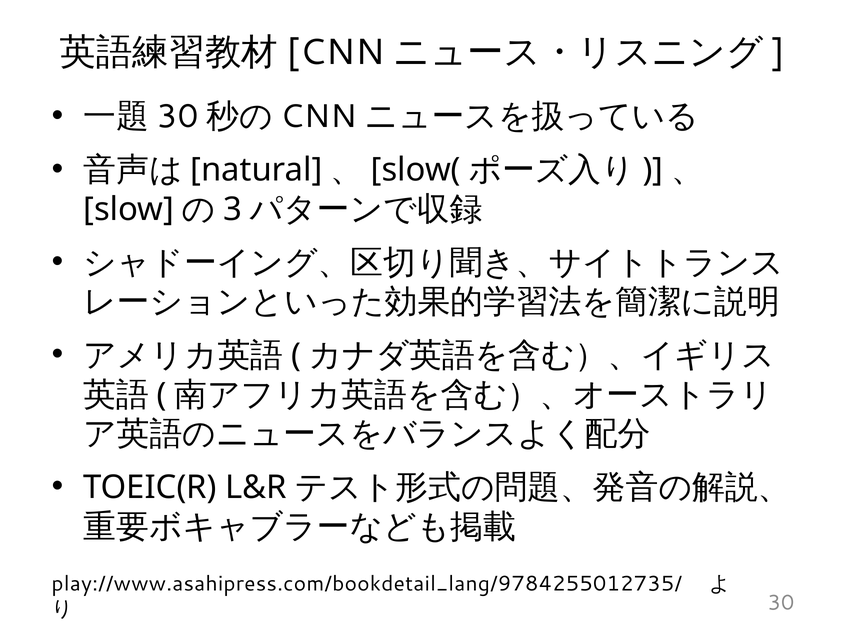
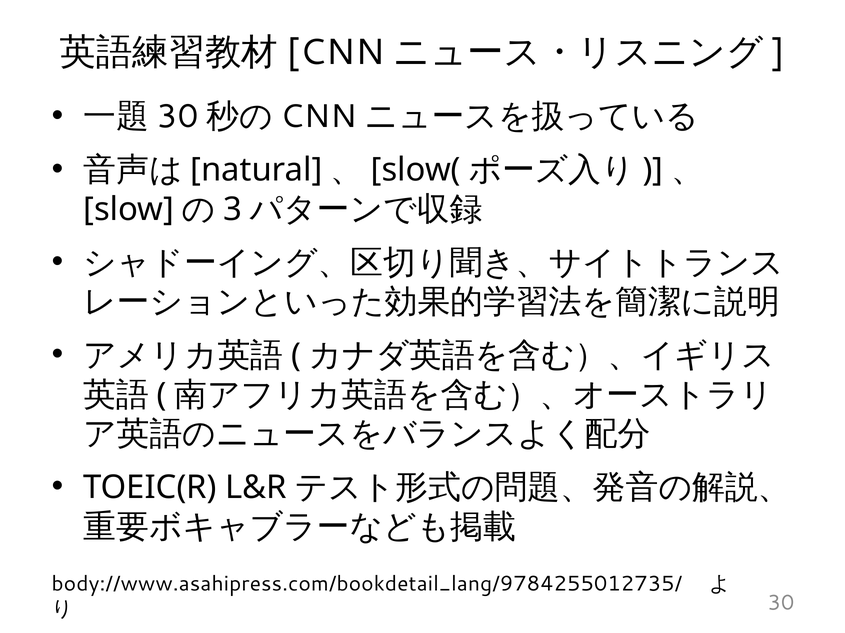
play://www.asahipress.com/bookdetail_lang/9784255012735/: play://www.asahipress.com/bookdetail_lang/9784255012735/ -> body://www.asahipress.com/bookdetail_lang/9784255012735/ (367, 584)
